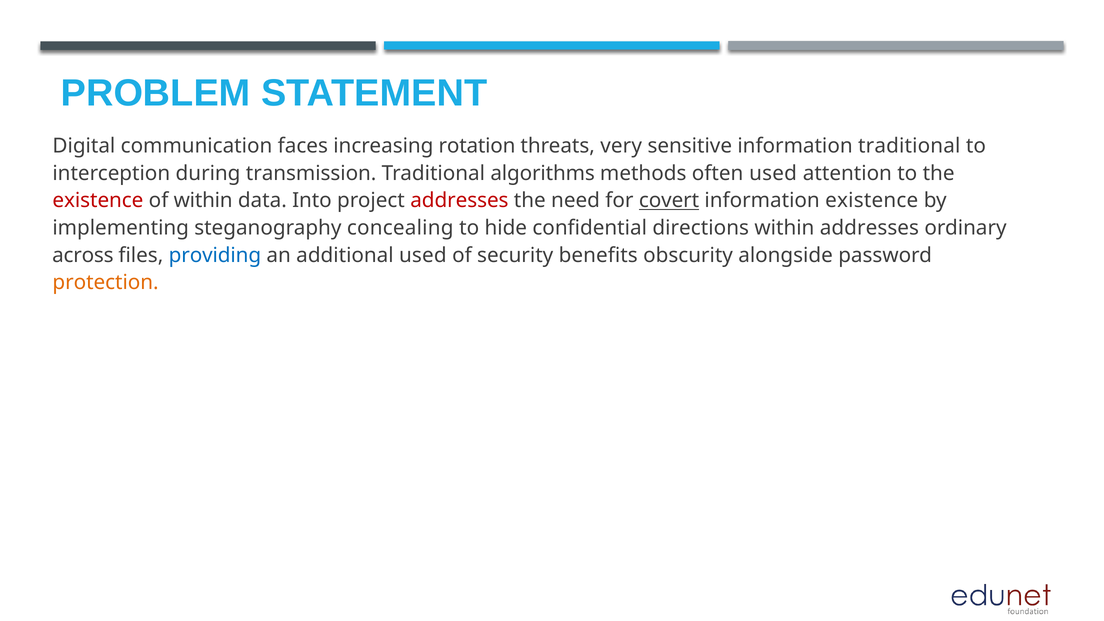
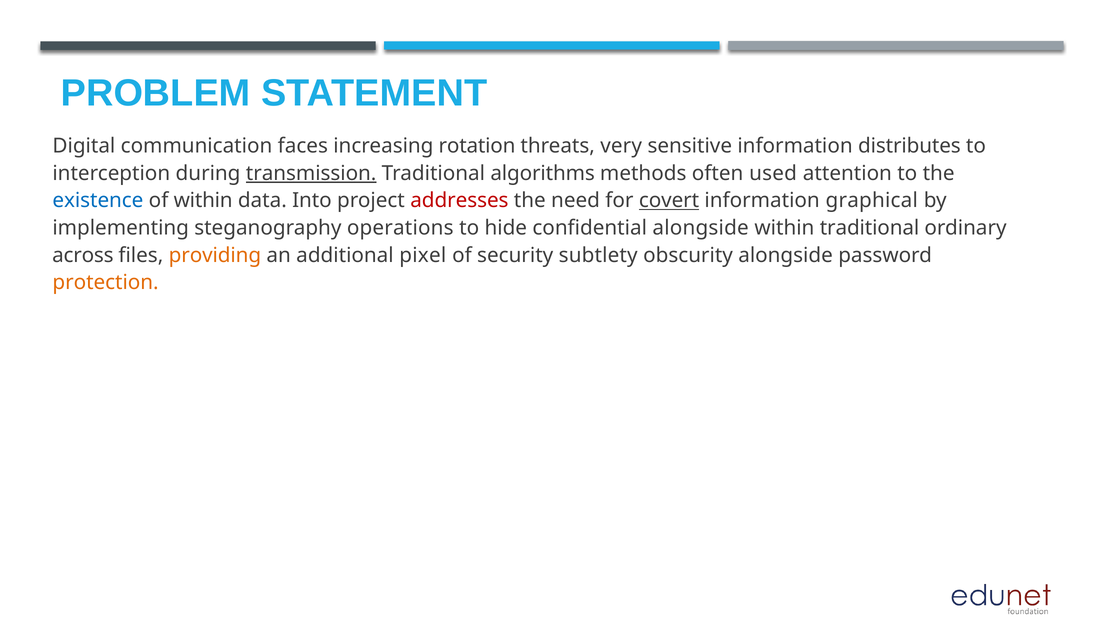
information traditional: traditional -> distributes (909, 146)
transmission underline: none -> present (311, 173)
existence colour: red -> blue (98, 201)
information existence: existence -> graphical (872, 201)
concealing: concealing -> operations (400, 228)
confidential directions: directions -> alongside (701, 228)
within addresses: addresses -> traditional (869, 228)
providing colour: blue -> orange (215, 255)
additional used: used -> pixel (423, 255)
benefits: benefits -> subtlety (598, 255)
